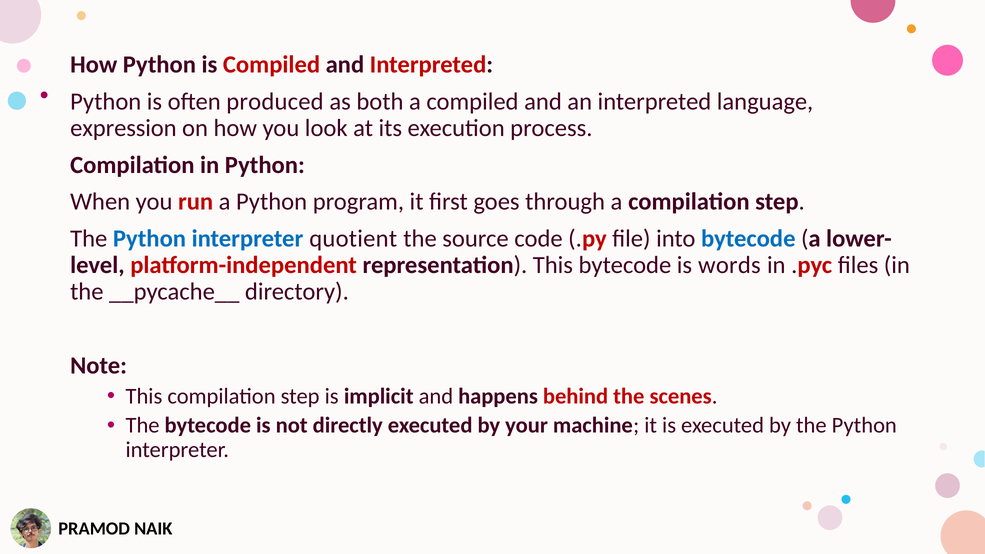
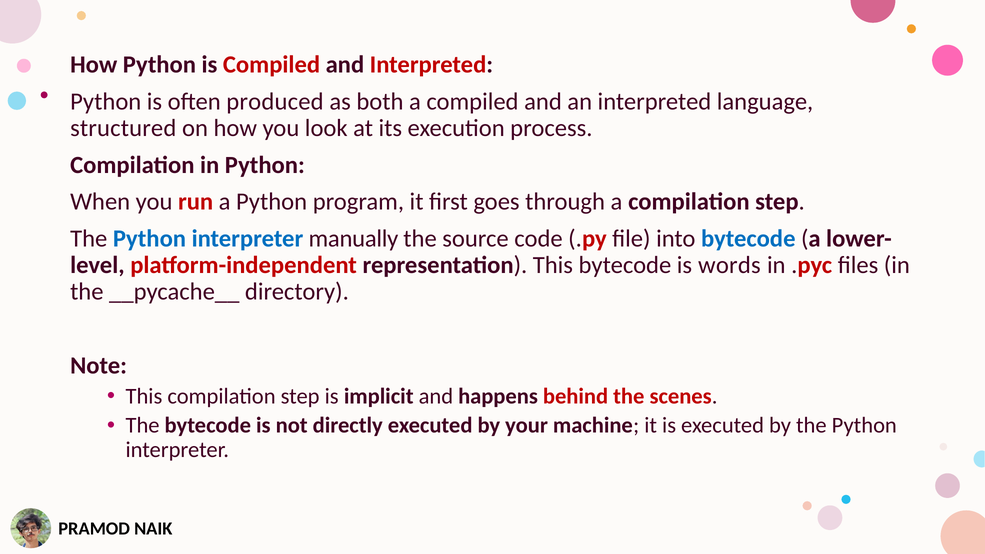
expression: expression -> structured (123, 128)
quotient: quotient -> manually (353, 239)
